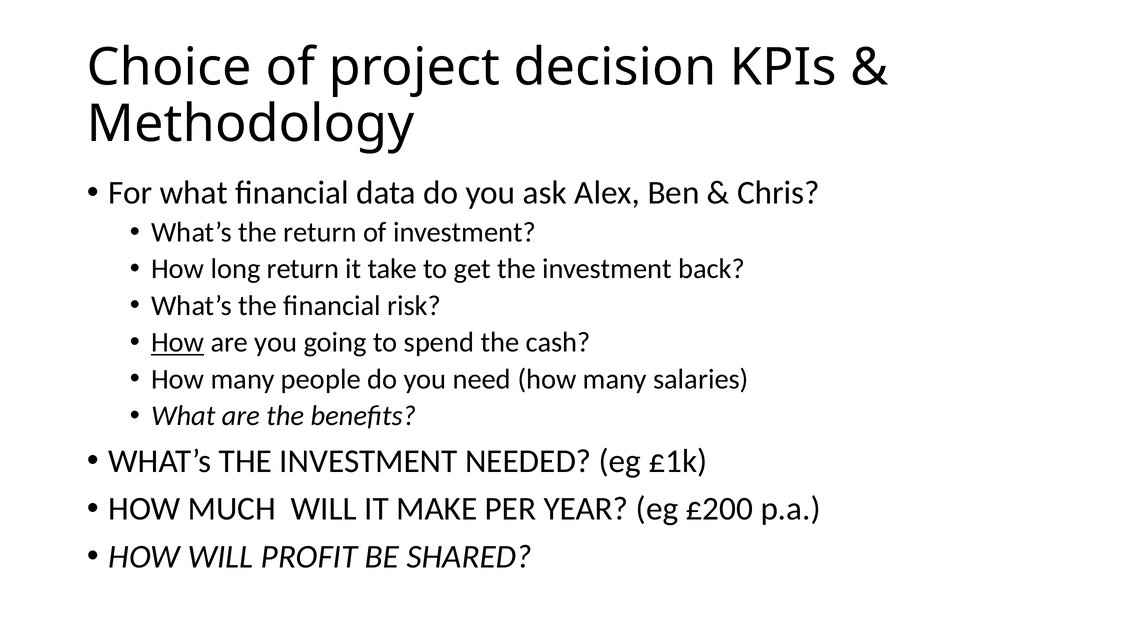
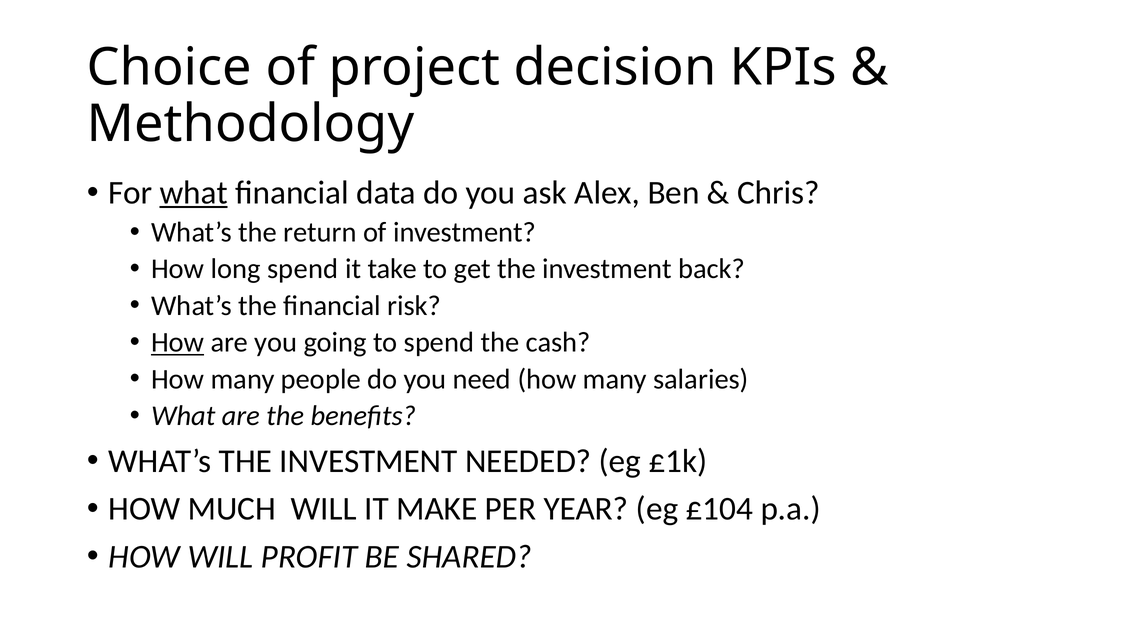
what underline: none -> present (194, 193)
long return: return -> spend (303, 269)
£200: £200 -> £104 (719, 509)
